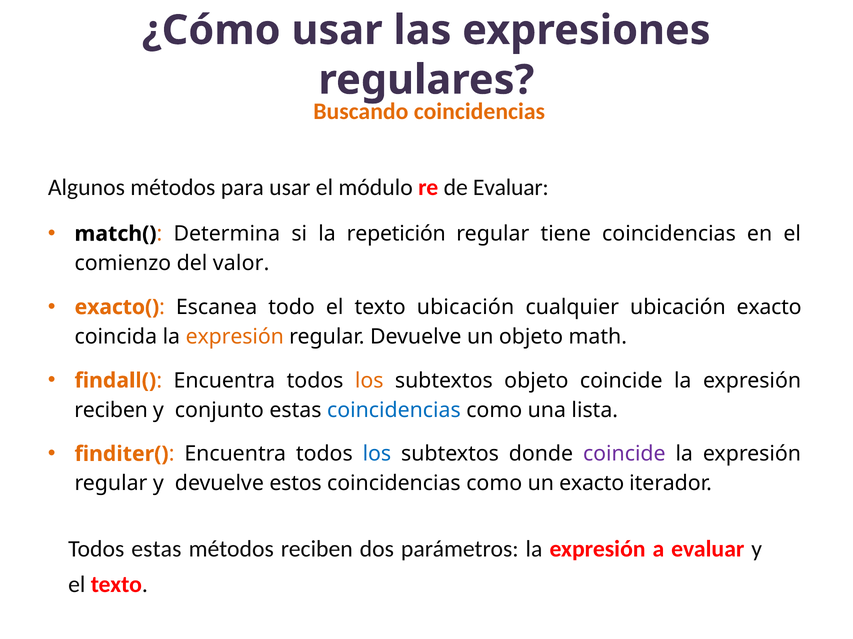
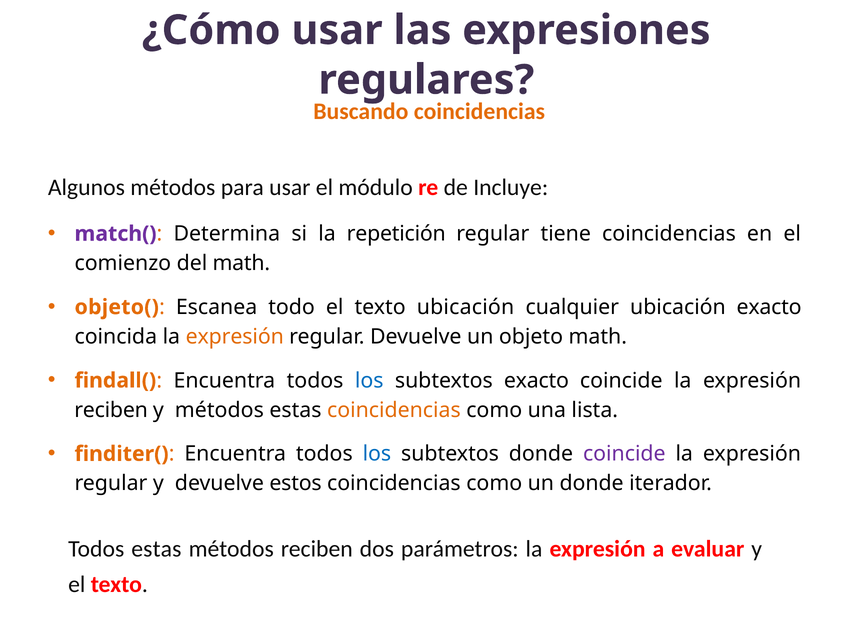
de Evaluar: Evaluar -> Incluye (511, 188)
match( colour: black -> purple (116, 234)
del valor: valor -> math (241, 264)
exacto(: exacto( -> objeto( (117, 307)
los colour: orange -> blue (369, 381)
subtextos objeto: objeto -> exacto (536, 381)
y conjunto: conjunto -> métodos (219, 411)
coincidencias colour: blue -> orange (394, 411)
un exacto: exacto -> donde (592, 484)
